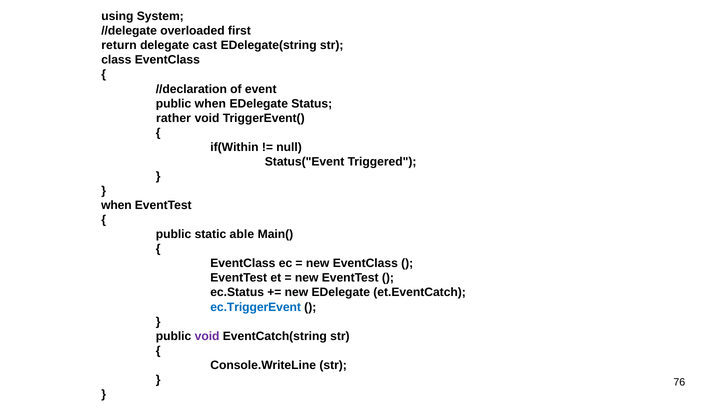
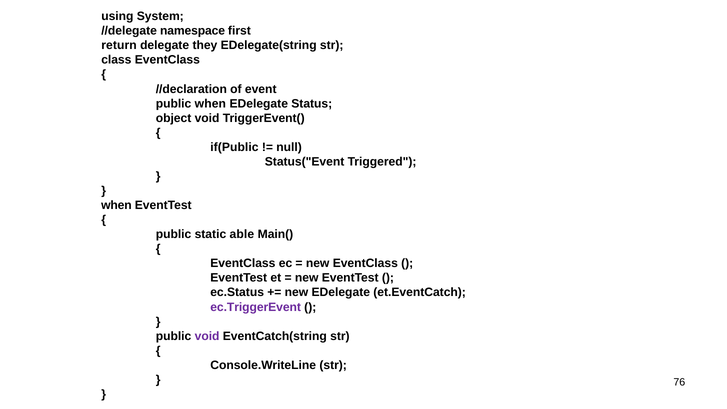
overloaded: overloaded -> namespace (193, 31)
cast: cast -> they (205, 45)
rather: rather -> object (174, 118)
if(Within: if(Within -> if(Public (234, 147)
ec.TriggerEvent colour: blue -> purple (256, 307)
